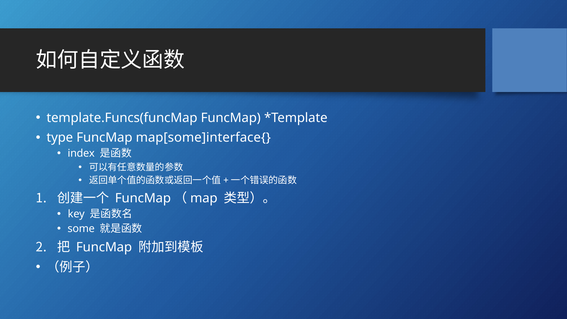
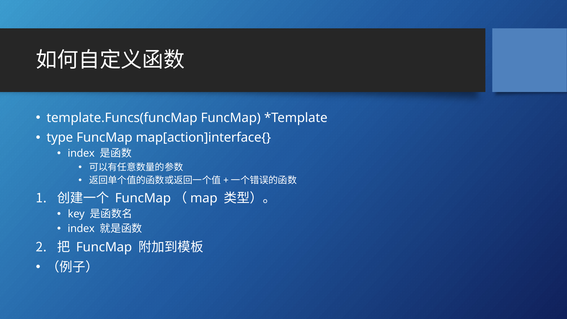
map[some]interface{: map[some]interface{ -> map[action]interface{ (203, 138)
some: some -> index (81, 228)
